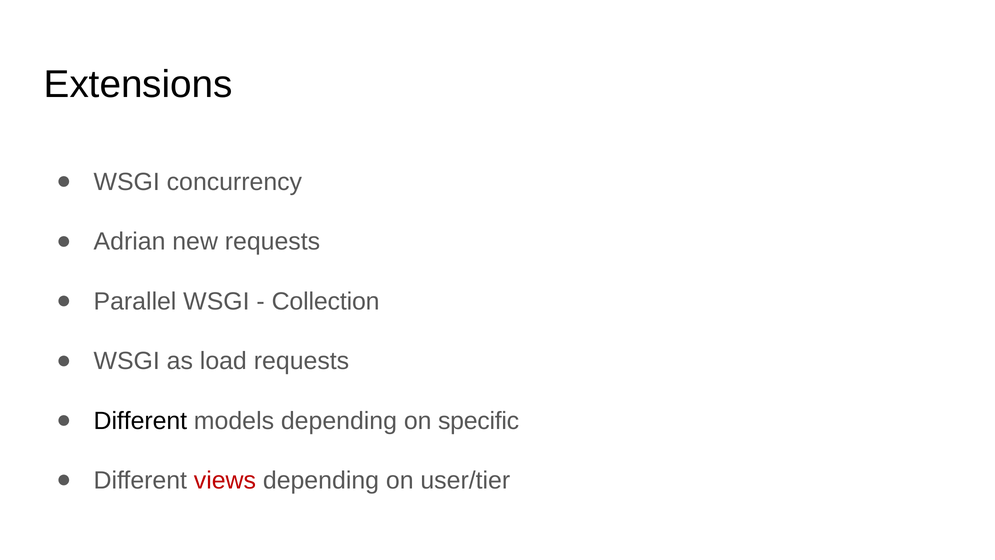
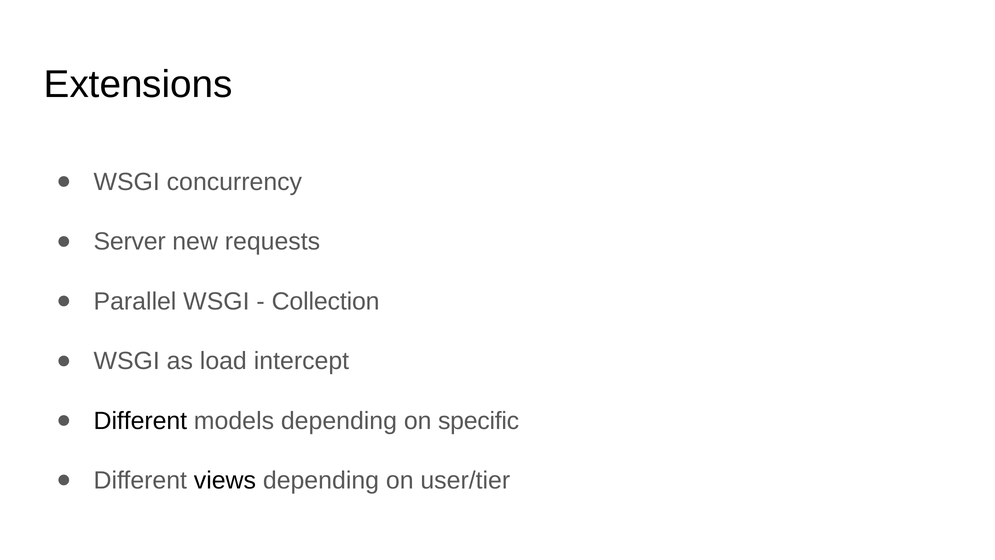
Adrian: Adrian -> Server (130, 242)
load requests: requests -> intercept (301, 361)
views colour: red -> black (225, 480)
